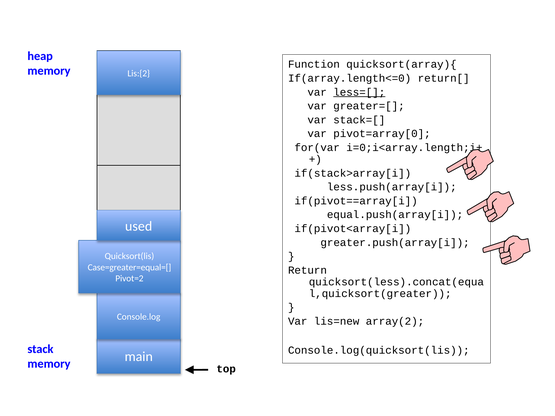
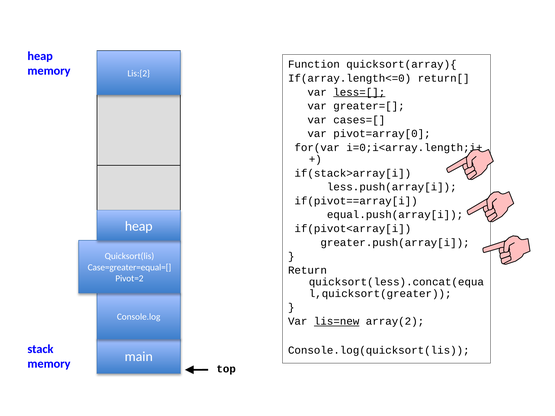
stack=[: stack=[ -> cases=[ (359, 120)
used: used -> heap (139, 226)
lis=new underline: none -> present (337, 321)
